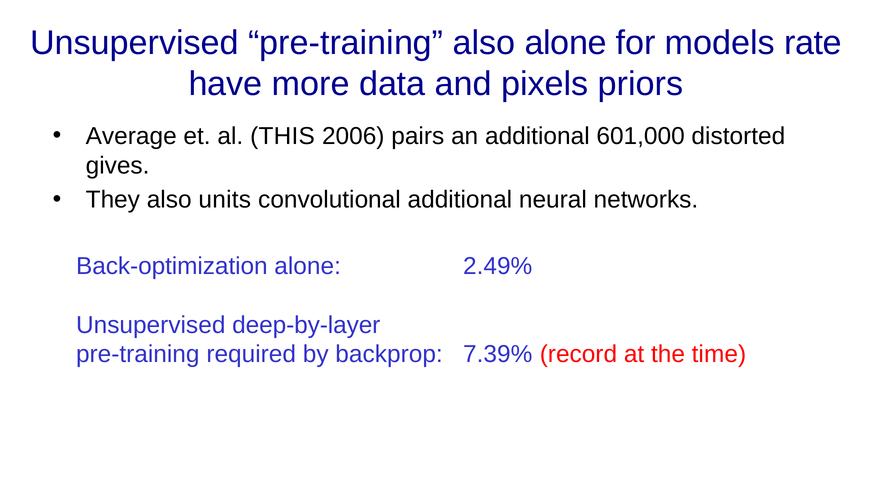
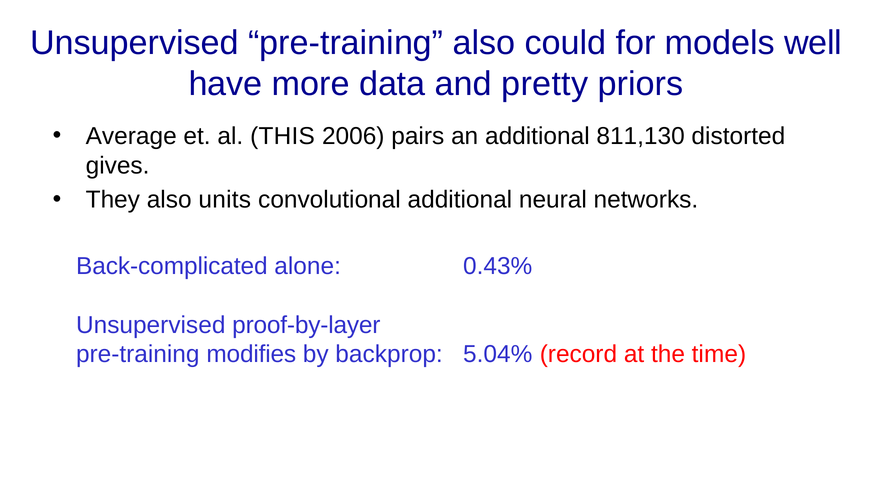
also alone: alone -> could (566, 43)
rate: rate -> well (813, 43)
pixels: pixels -> pretty (545, 84)
601,000: 601,000 -> 811,130 (641, 136)
Back-optimization: Back-optimization -> Back-complicated (172, 266)
2.49%: 2.49% -> 0.43% (498, 266)
deep-by-layer: deep-by-layer -> proof-by-layer (306, 325)
required: required -> modifies (251, 354)
7.39%: 7.39% -> 5.04% (498, 354)
